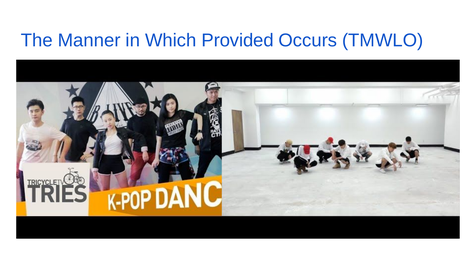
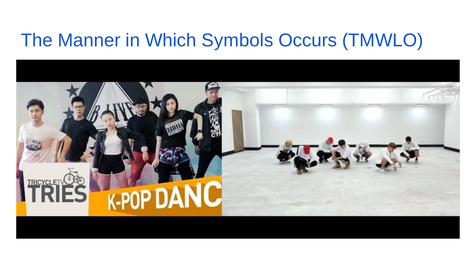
Provided: Provided -> Symbols (237, 40)
